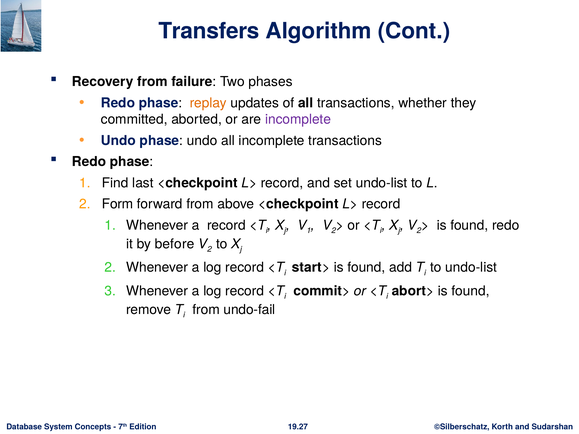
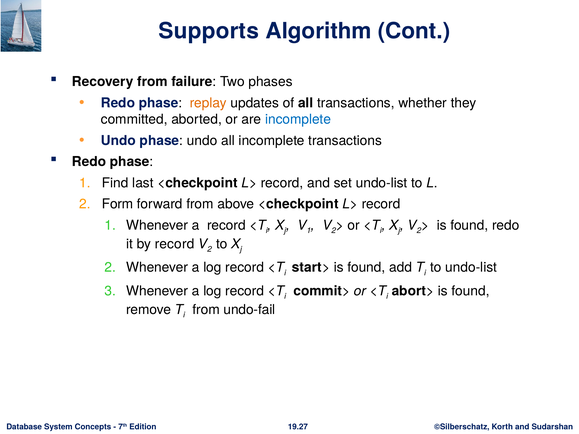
Transfers: Transfers -> Supports (209, 31)
incomplete colour: purple -> blue (298, 119)
by before: before -> record (175, 244)
